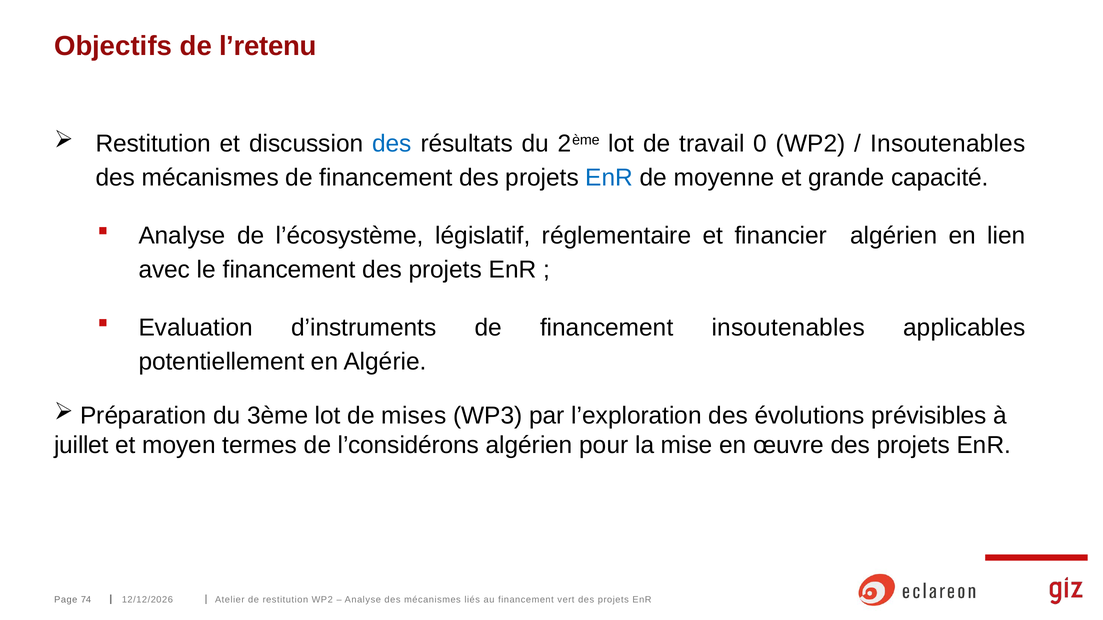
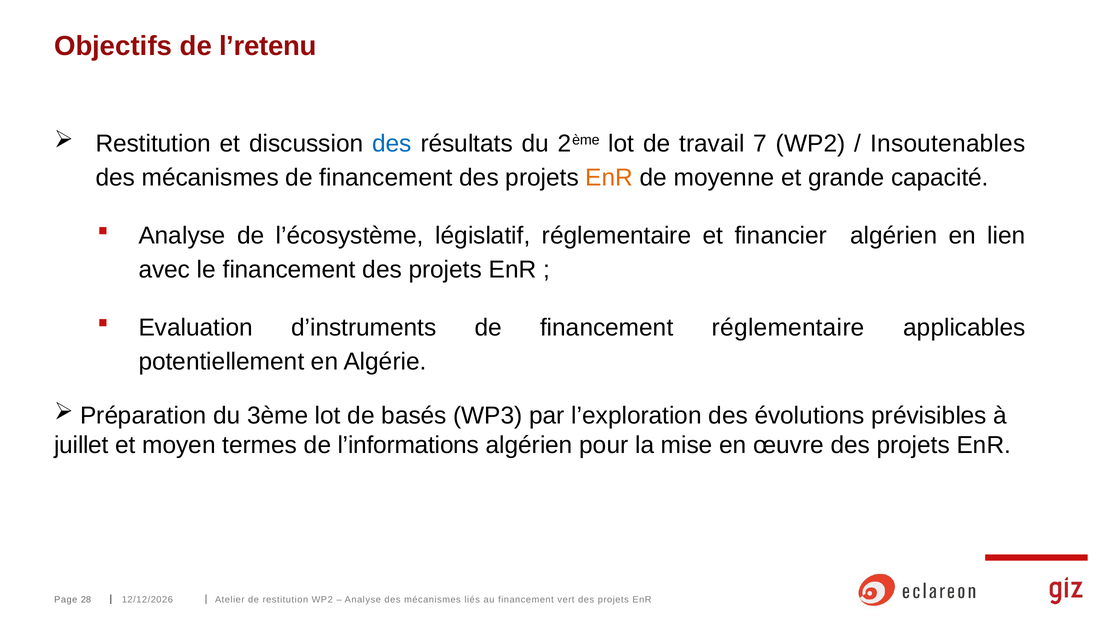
0: 0 -> 7 (760, 144)
EnR colour: blue -> orange (609, 178)
financement insoutenables: insoutenables -> réglementaire (788, 328)
mises: mises -> basés (414, 416)
l’considérons: l’considérons -> l’informations (408, 445)
74: 74 -> 28 (86, 600)
